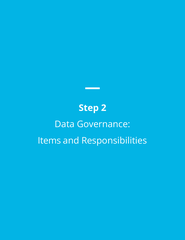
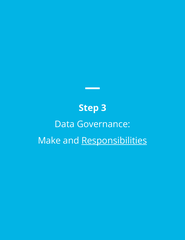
2: 2 -> 3 (104, 108)
Items: Items -> Make (49, 140)
Responsibilities underline: none -> present (114, 140)
